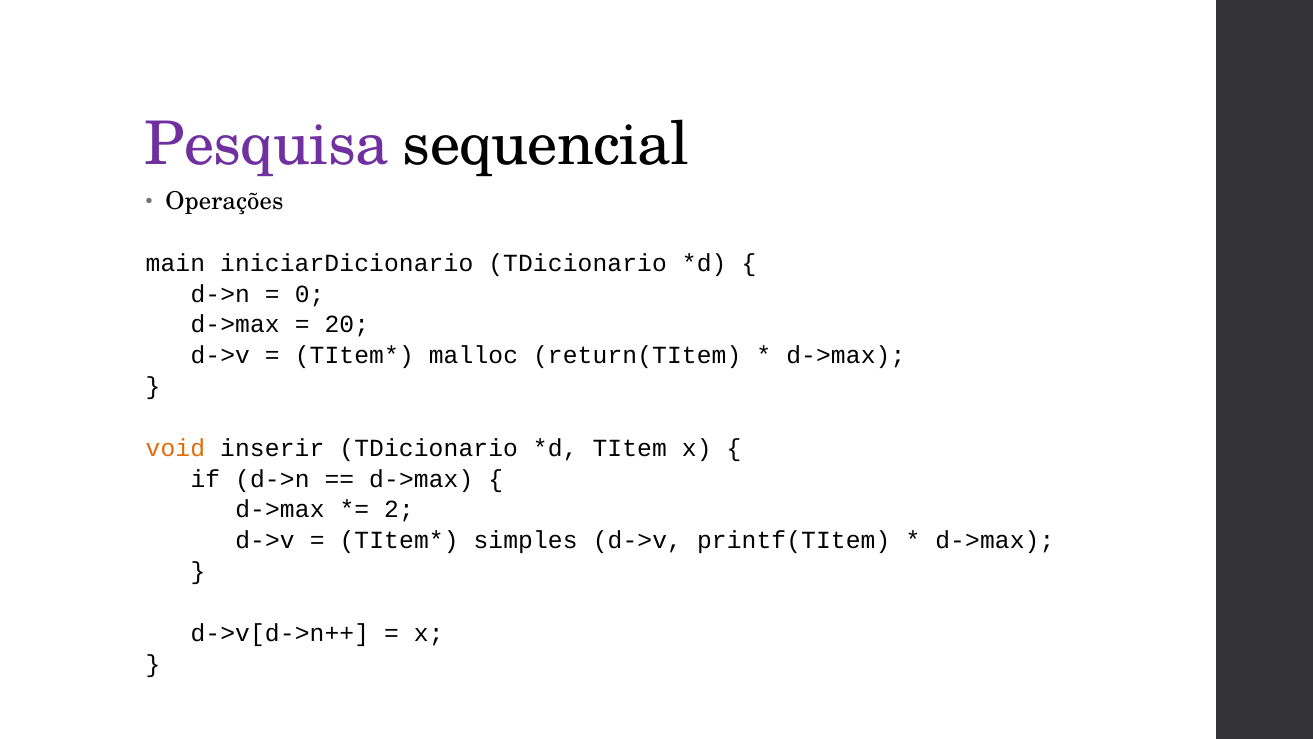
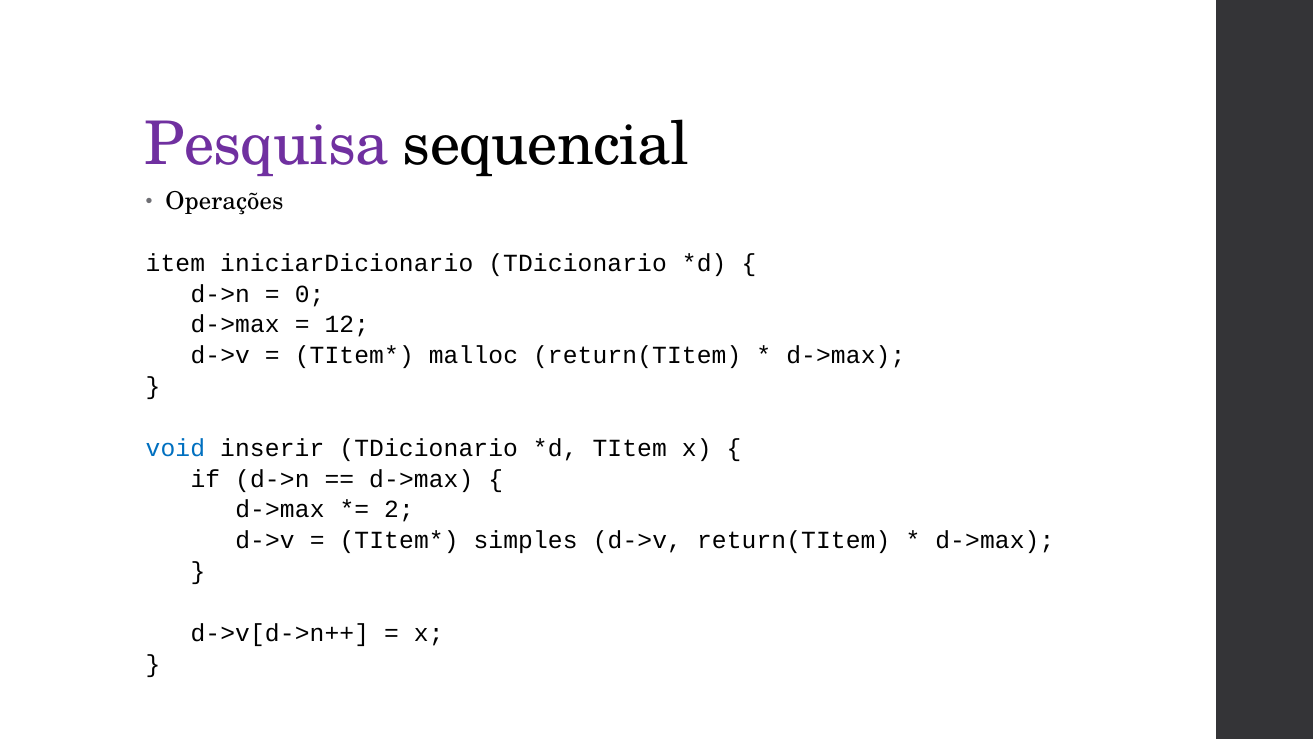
main: main -> item (175, 263)
20: 20 -> 12 (347, 325)
void colour: orange -> blue (175, 448)
d->v printf(TItem: printf(TItem -> return(TItem (794, 540)
